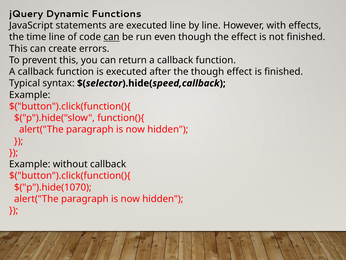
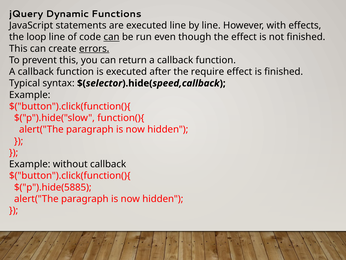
time: time -> loop (36, 37)
errors underline: none -> present (94, 49)
the though: though -> require (208, 72)
$("p").hide(1070: $("p").hide(1070 -> $("p").hide(5885 (53, 187)
